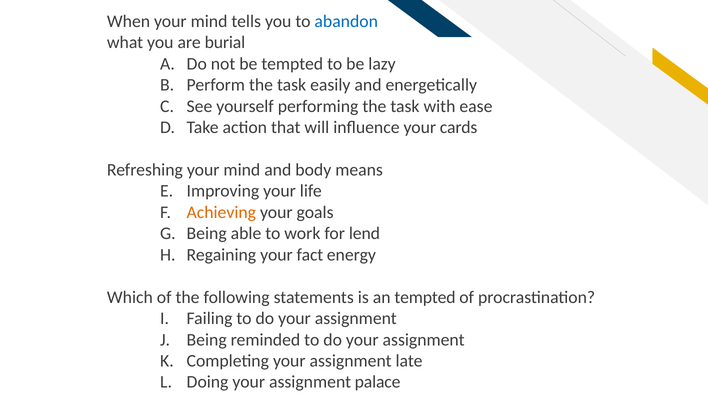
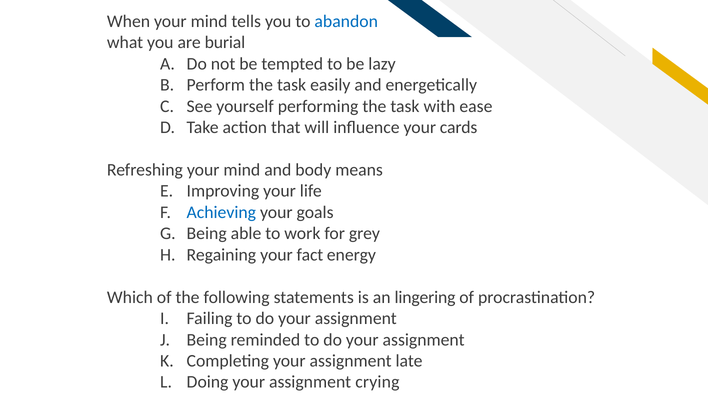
Achieving colour: orange -> blue (221, 212)
lend: lend -> grey (364, 234)
an tempted: tempted -> lingering (425, 297)
palace: palace -> crying (377, 382)
